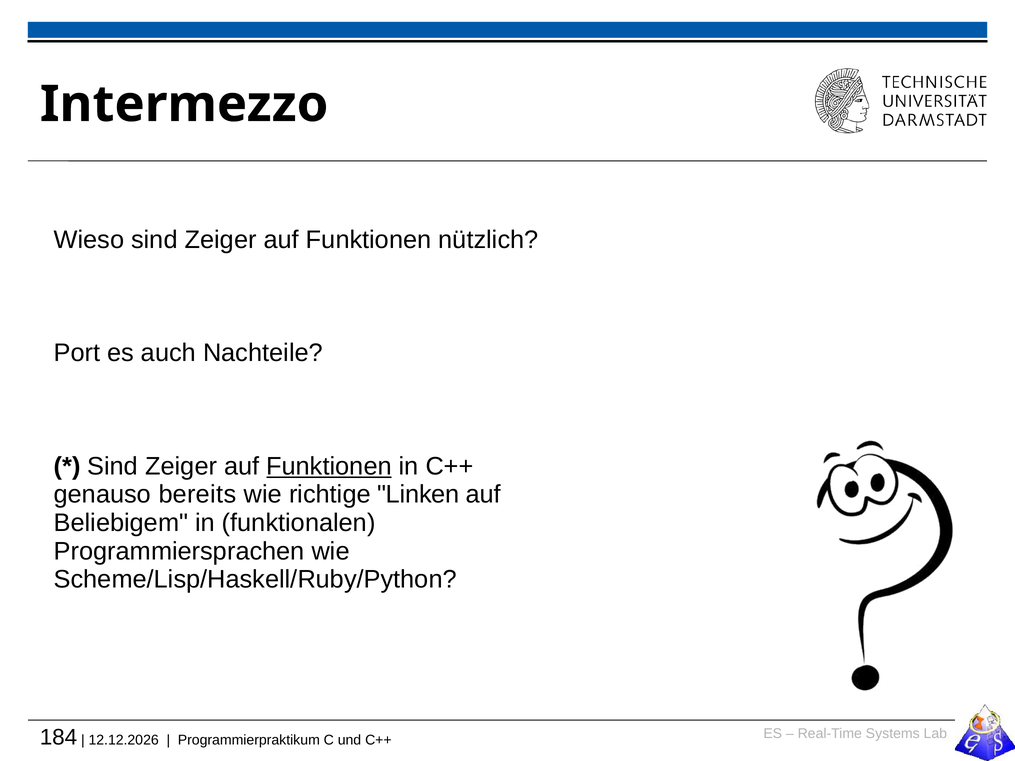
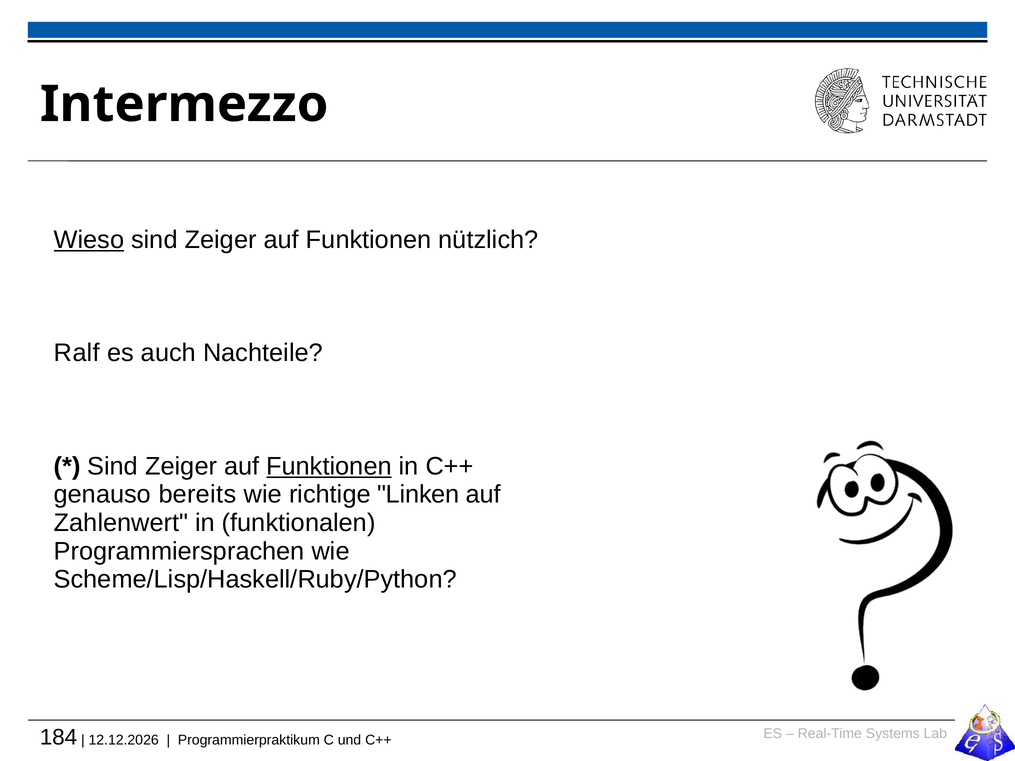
Wieso underline: none -> present (89, 240)
Port: Port -> Ralf (77, 353)
Beliebigem: Beliebigem -> Zahlenwert (121, 523)
